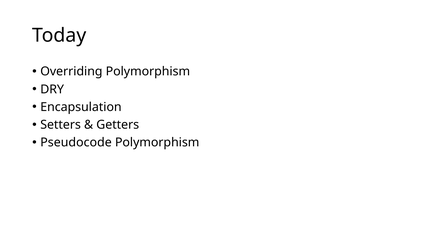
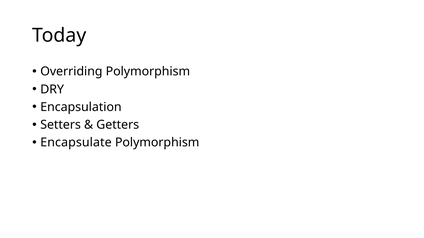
Pseudocode: Pseudocode -> Encapsulate (76, 143)
